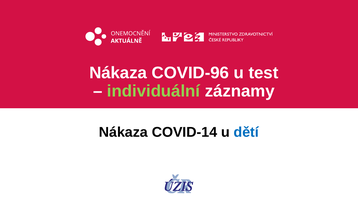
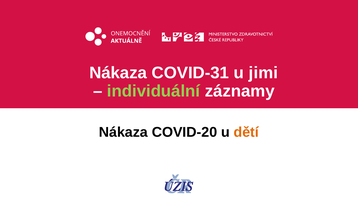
COVID-96: COVID-96 -> COVID-31 (190, 73)
test: test -> jimi (263, 73)
COVID-14: COVID-14 -> COVID-20 (184, 132)
dětí colour: blue -> orange (246, 132)
